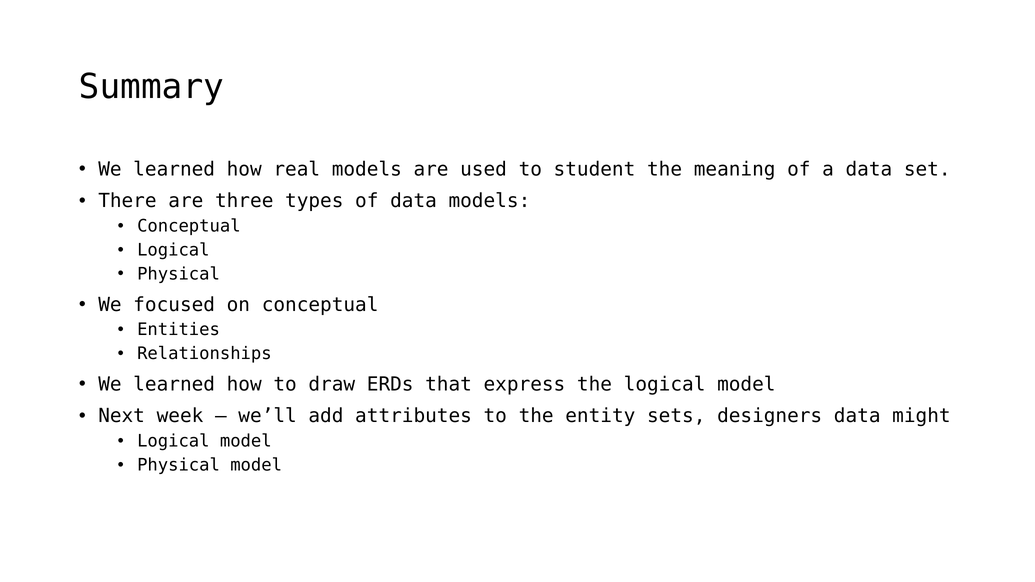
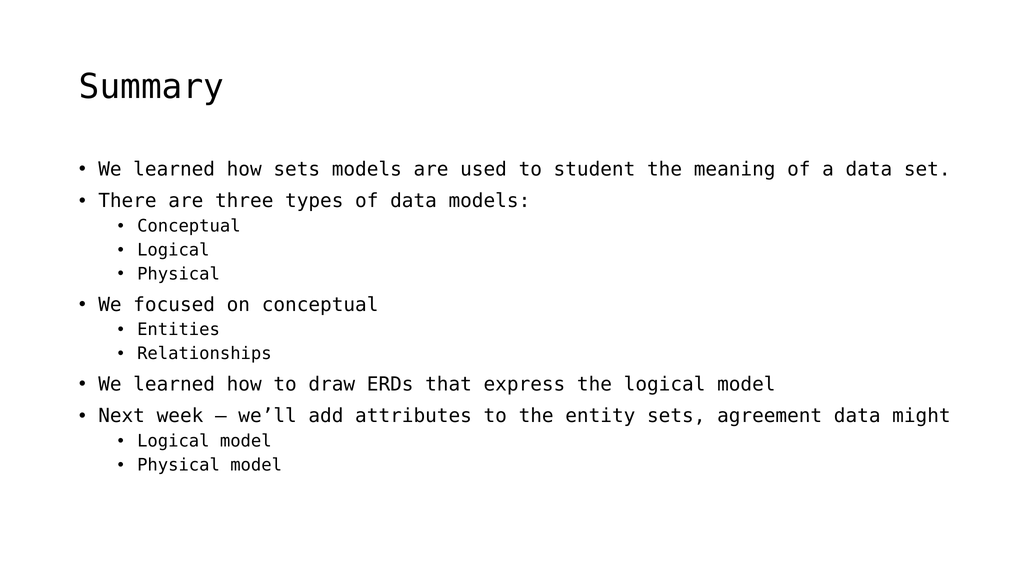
how real: real -> sets (297, 169)
designers: designers -> agreement (770, 416)
